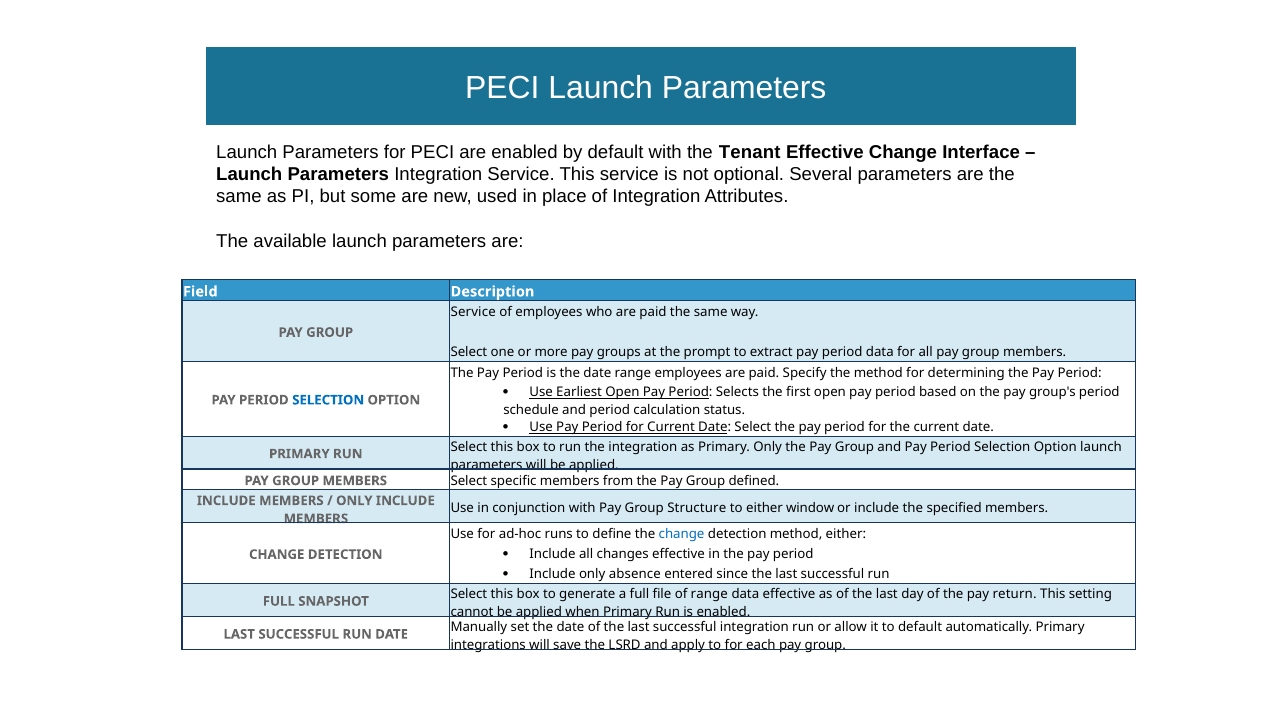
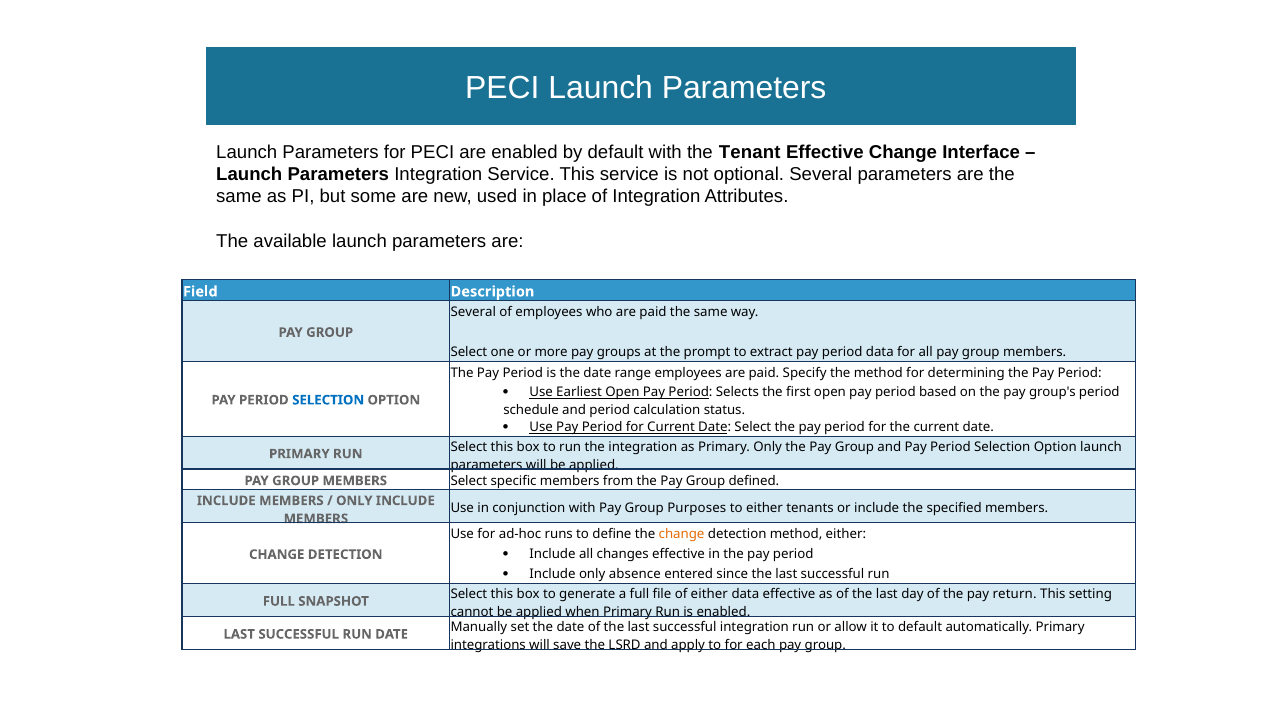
Service: Service -> Several (473, 312)
Structure: Structure -> Purposes (697, 508)
window: window -> tenants (810, 508)
change colour: blue -> orange (682, 534)
of range: range -> either (709, 594)
